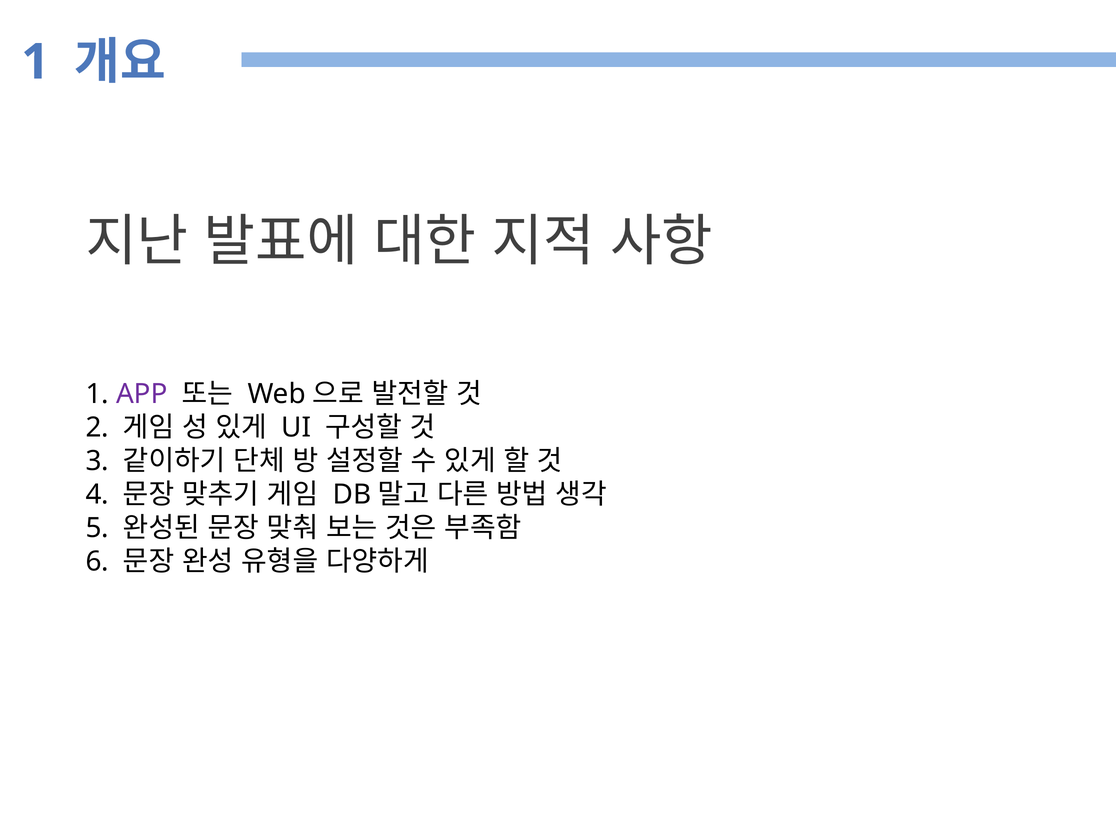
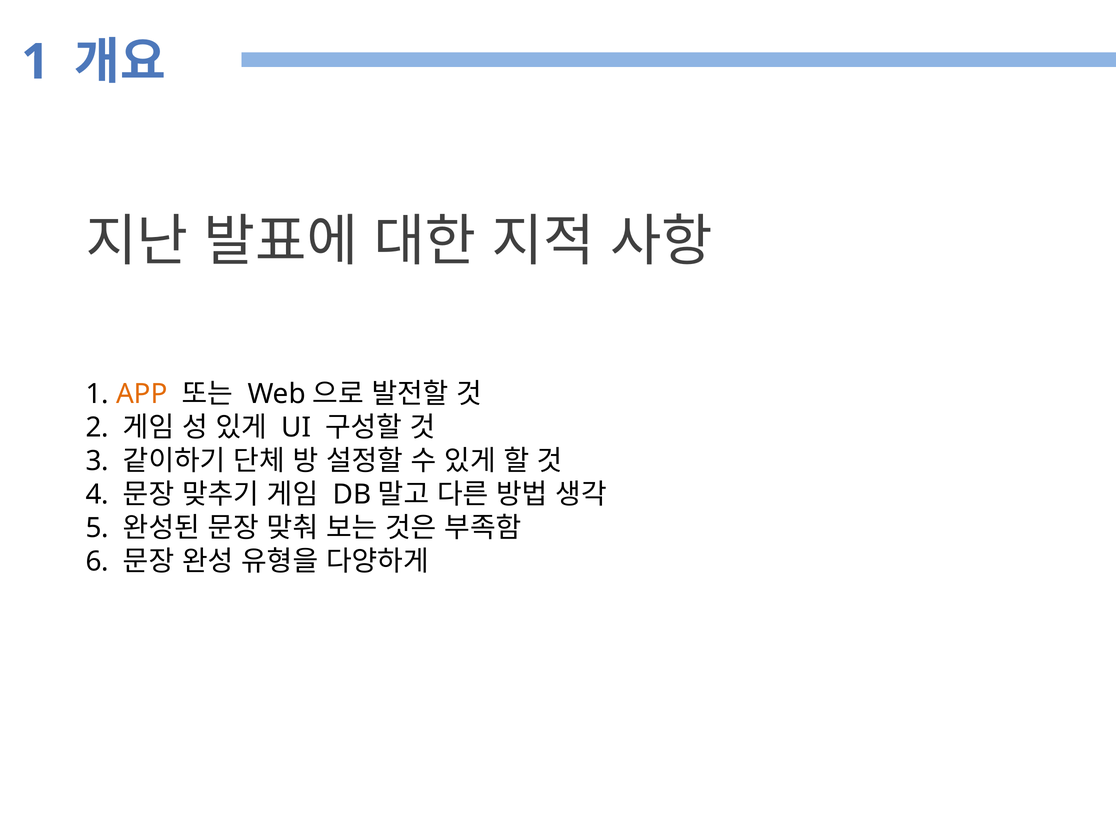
APP colour: purple -> orange (142, 394)
